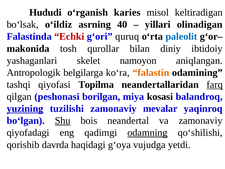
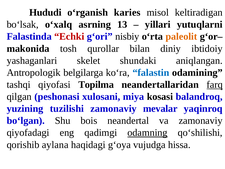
o‘ildiz: o‘ildiz -> o‘xalq (59, 24)
40: 40 -> 13 (122, 24)
olinadigan: olinadigan -> yutuqlarni (200, 24)
quruq: quruq -> nisbiy (127, 36)
paleolit colour: blue -> orange (181, 36)
namoyon: namoyon -> shundaki (138, 60)
falastin colour: orange -> blue (151, 72)
borilgan: borilgan -> xulosani (101, 96)
yuzining underline: present -> none (25, 108)
Shu underline: present -> none (63, 120)
davrda: davrda -> aylana (55, 145)
yetdi: yetdi -> hissa (179, 145)
